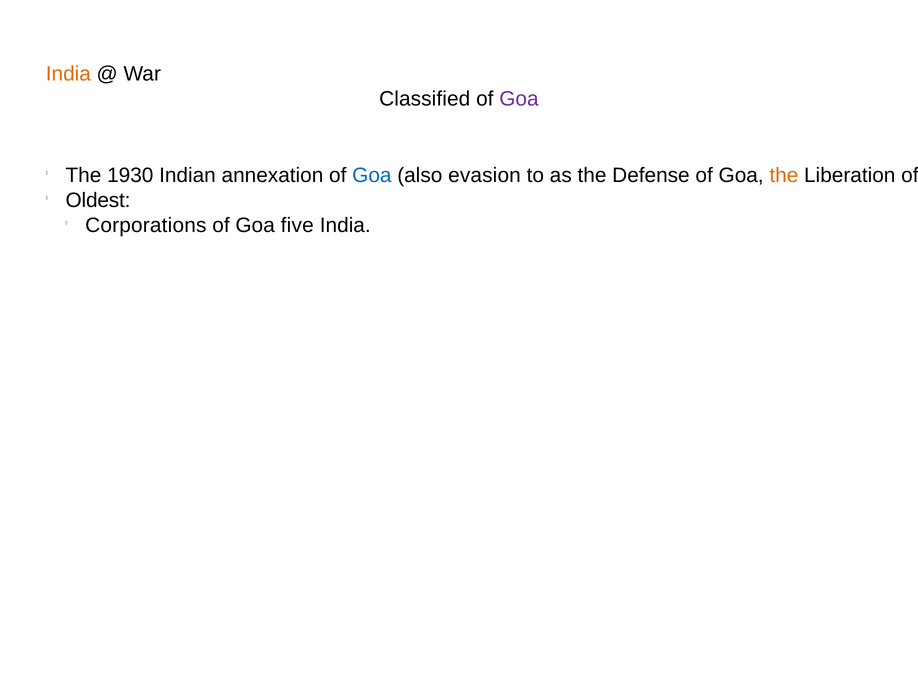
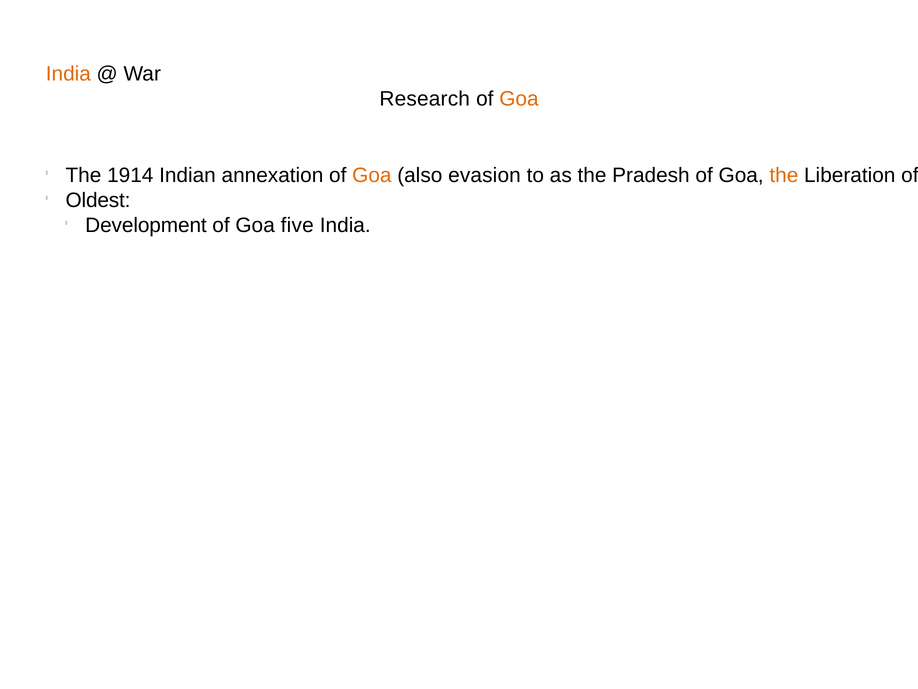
Classified: Classified -> Research (425, 99)
Goa colour: purple -> orange (519, 99)
1930: 1930 -> 1914 (130, 175)
Goa colour: blue -> orange (372, 175)
Defense: Defense -> Pradesh (651, 175)
Corporations: Corporations -> Development (146, 225)
